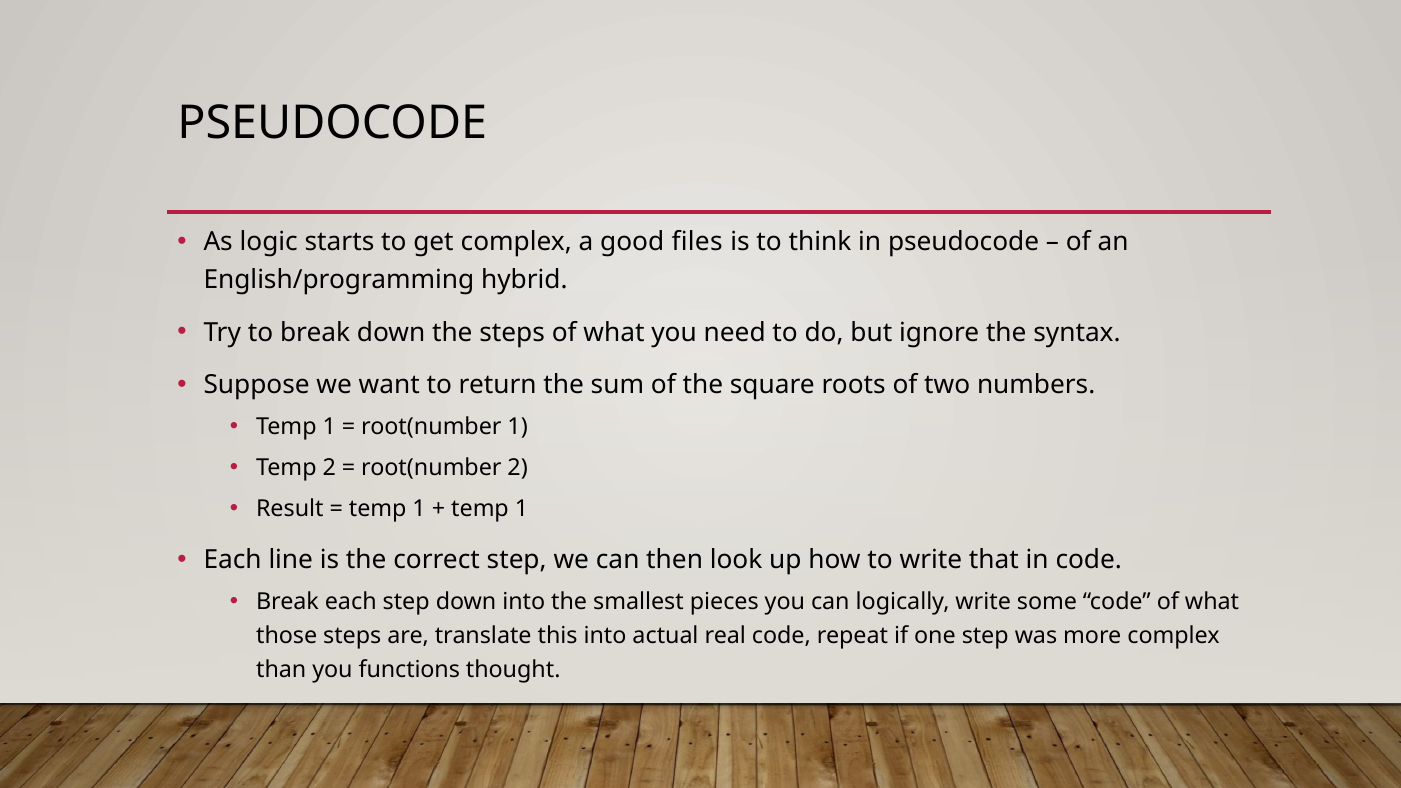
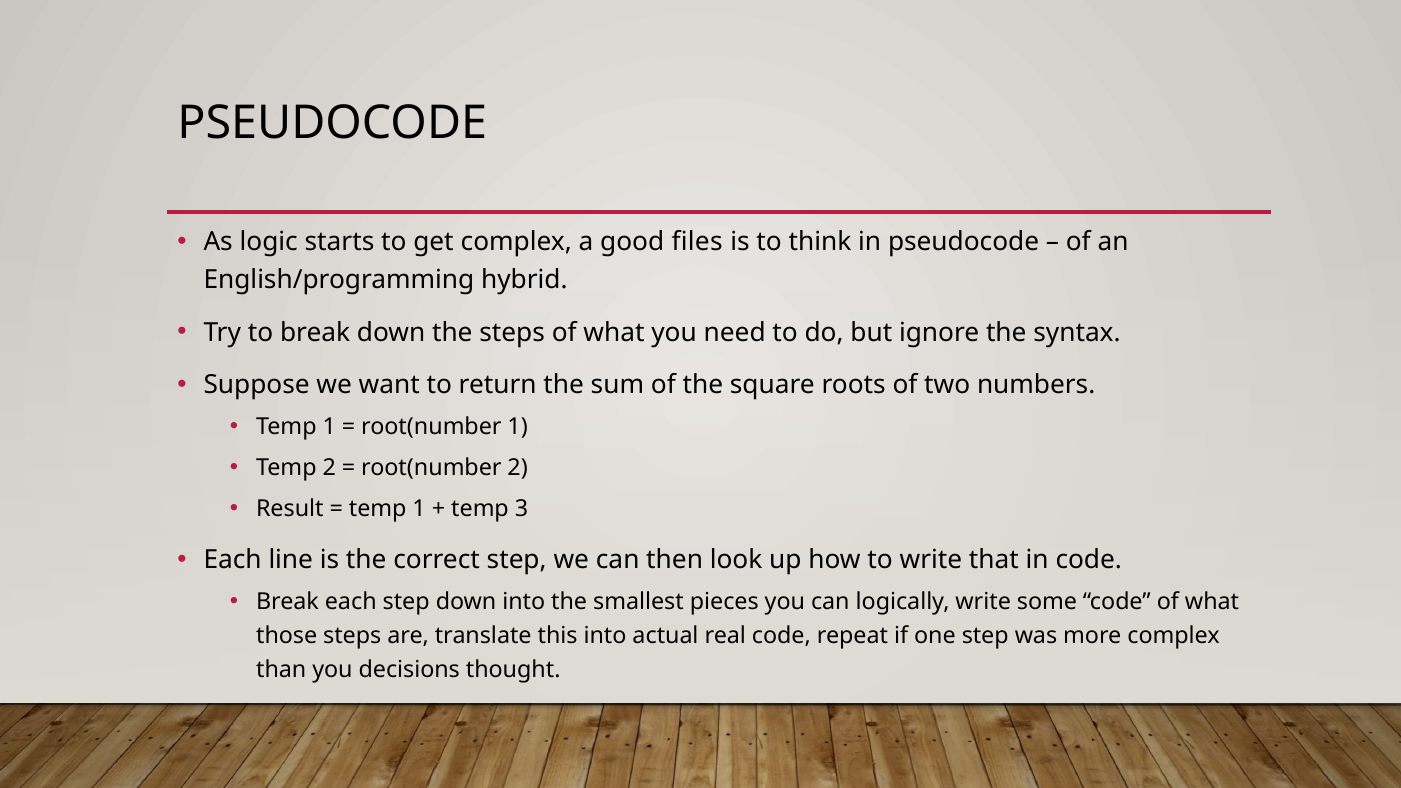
1: 1 -> 3 (522, 509)
functions: functions -> decisions (409, 669)
